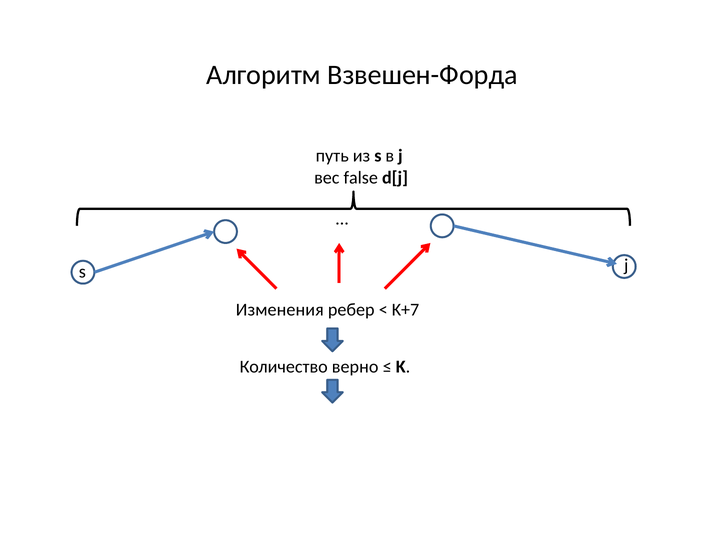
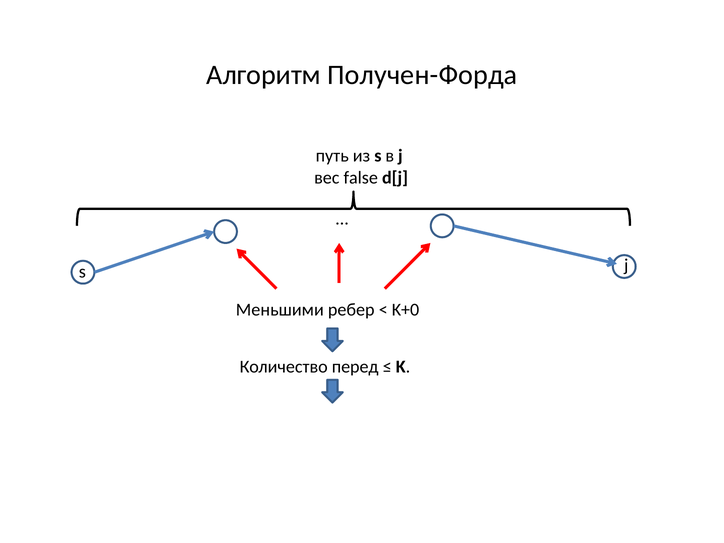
Взвешен-Форда: Взвешен-Форда -> Получен-Форда (422, 75)
Изменения: Изменения -> Меньшими (280, 310)
K+7: K+7 -> K+0 (406, 310)
верно: верно -> перед (355, 367)
